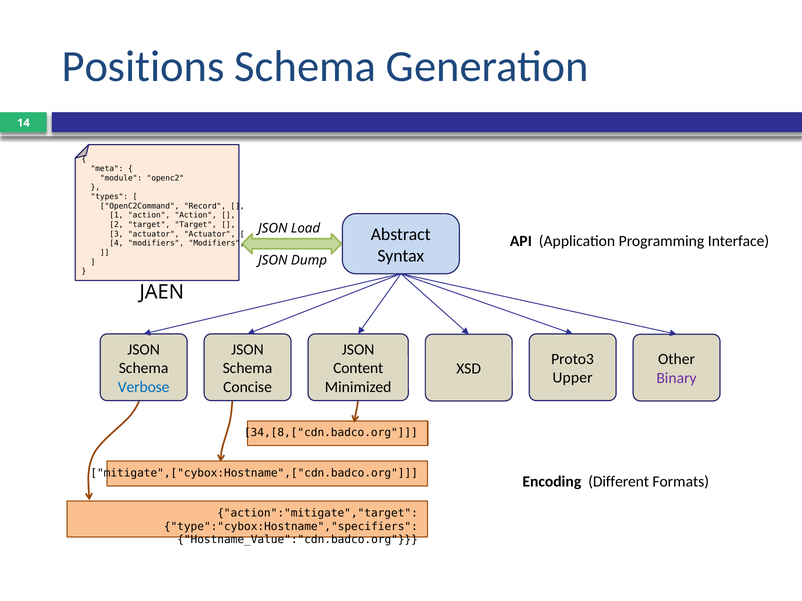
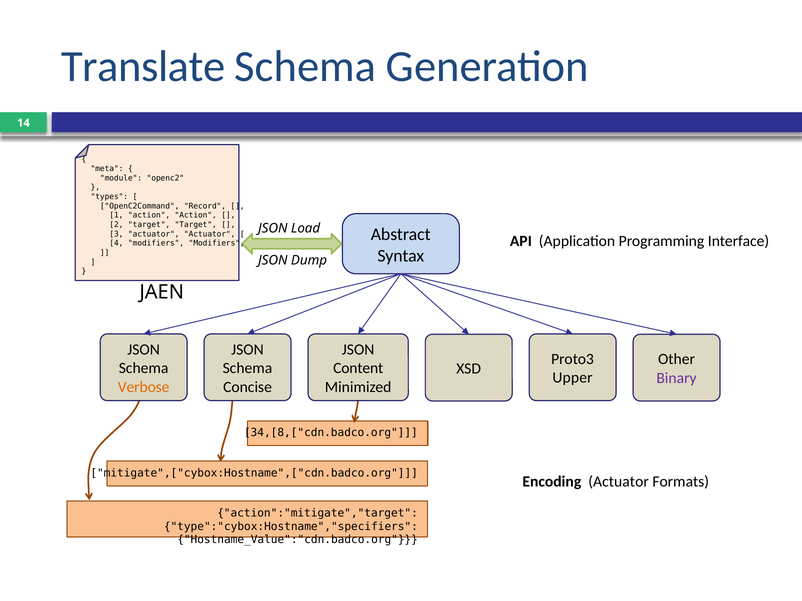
Positions: Positions -> Translate (143, 67)
Verbose colour: blue -> orange (144, 387)
Encoding Different: Different -> Actuator (619, 482)
